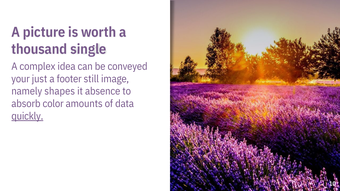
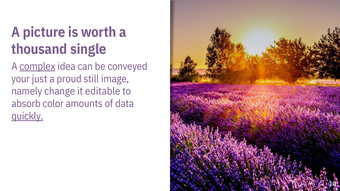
complex underline: none -> present (37, 66)
footer: footer -> proud (69, 79)
shapes: shapes -> change (60, 91)
absence: absence -> editable (103, 91)
